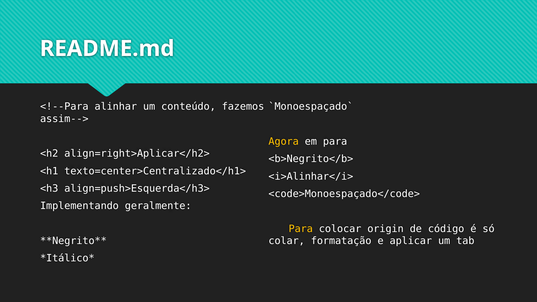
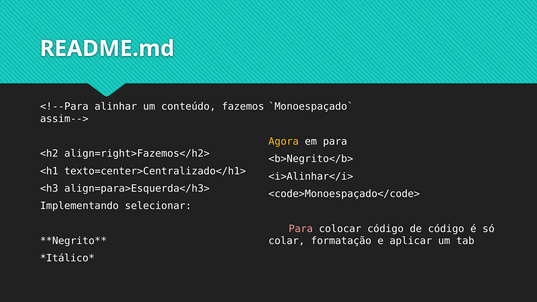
align=right>Aplicar</h2>: align=right>Aplicar</h2> -> align=right>Fazemos</h2> (137, 154)
align=push>Esquerda</h3>: align=push>Esquerda</h3> -> align=para>Esquerda</h3> (137, 189)
geralmente: geralmente -> selecionar (158, 206)
Para colour: yellow -> pink (301, 229)
colocar origin: origin -> código (386, 229)
